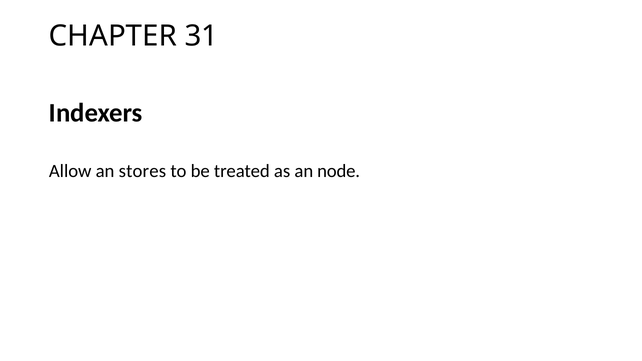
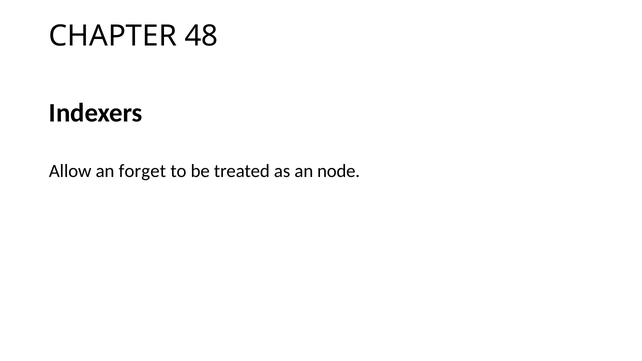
31: 31 -> 48 (201, 36)
stores: stores -> forget (142, 171)
